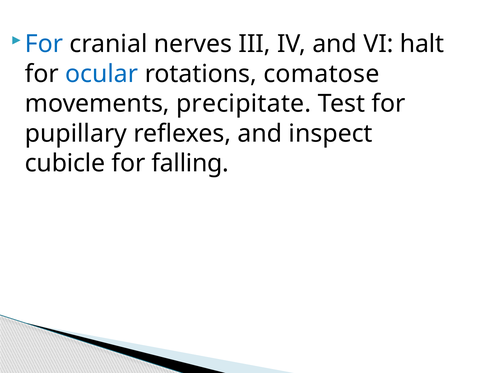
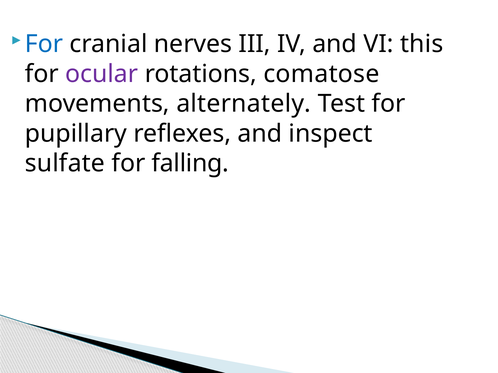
halt: halt -> this (422, 44)
ocular colour: blue -> purple (102, 74)
precipitate: precipitate -> alternately (244, 104)
cubicle: cubicle -> sulfate (65, 164)
